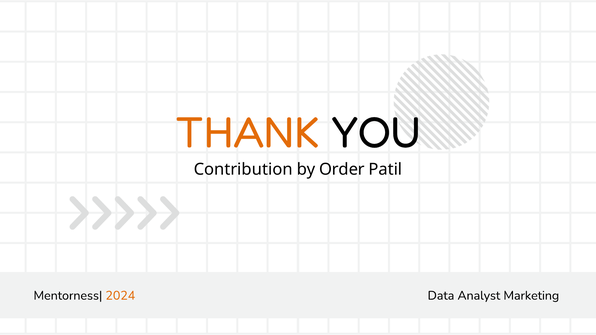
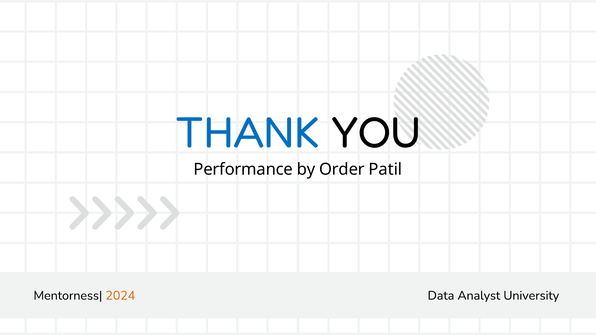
THANK colour: orange -> blue (248, 133)
Contribution: Contribution -> Performance (243, 170)
Marketing: Marketing -> University (531, 296)
